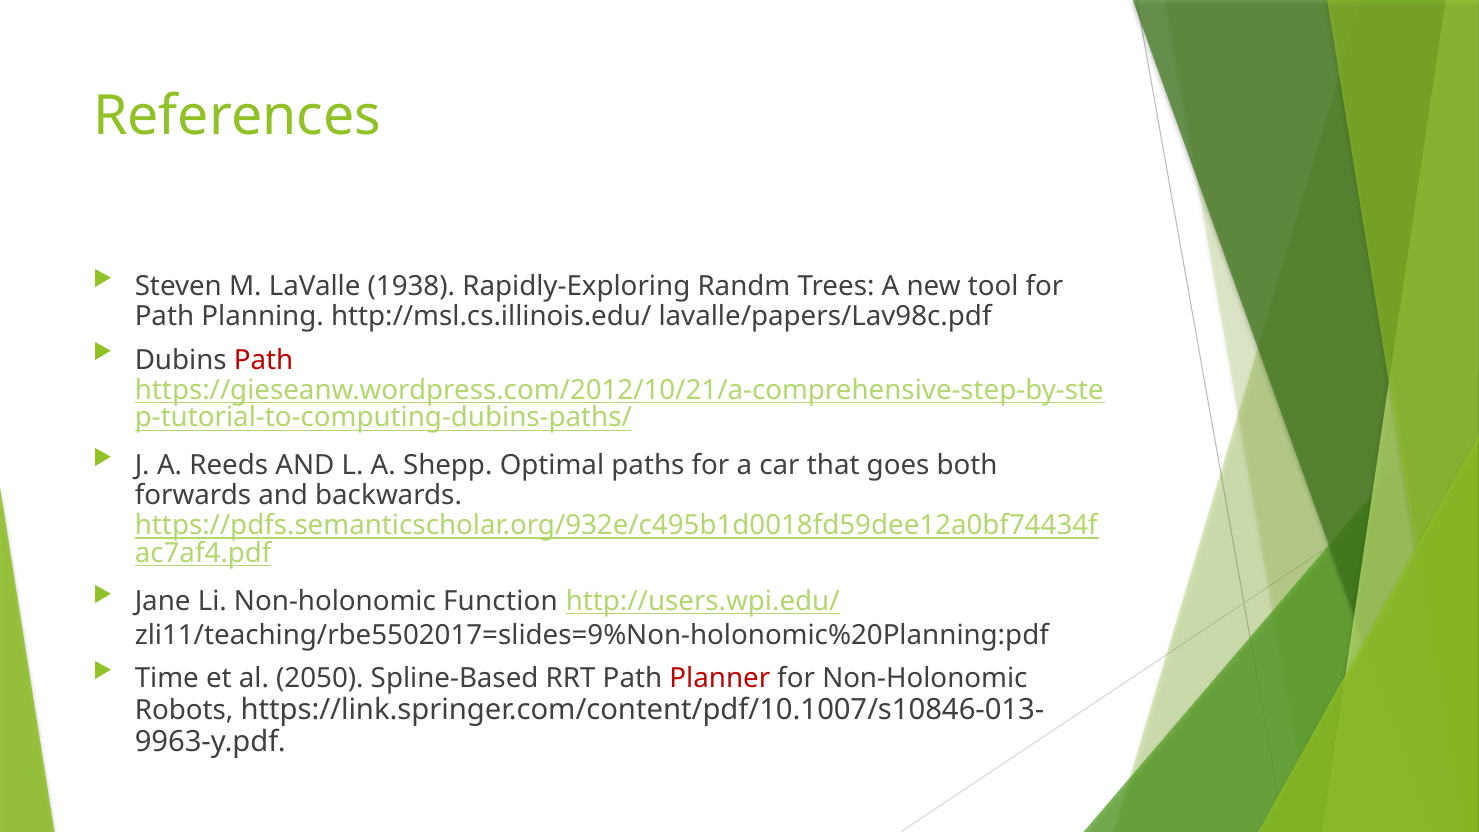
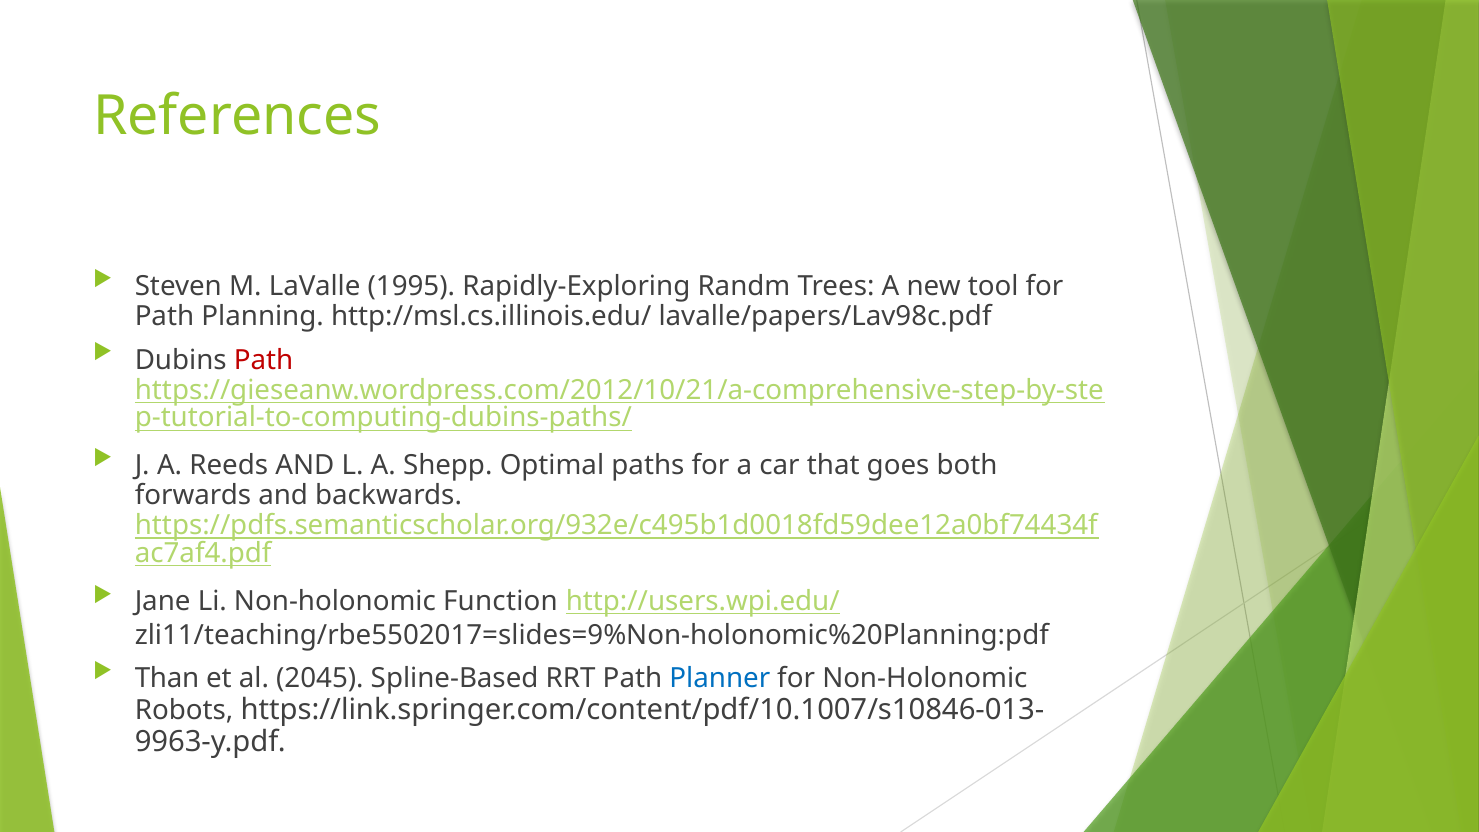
1938: 1938 -> 1995 (411, 286)
Time: Time -> Than (167, 679)
2050: 2050 -> 2045 (320, 679)
Planner colour: red -> blue (720, 679)
